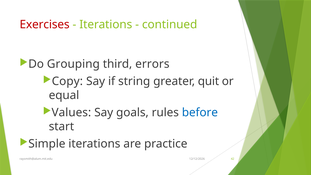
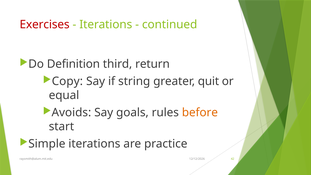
Grouping: Grouping -> Definition (73, 64)
errors: errors -> return (152, 64)
Values: Values -> Avoids (71, 113)
before colour: blue -> orange (200, 113)
